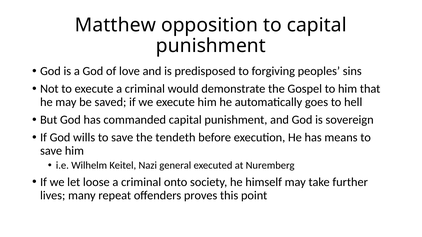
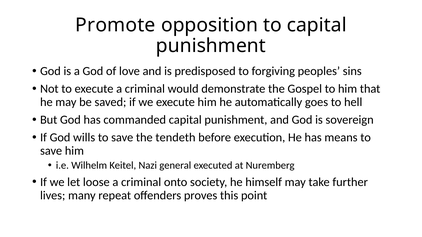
Matthew: Matthew -> Promote (115, 25)
